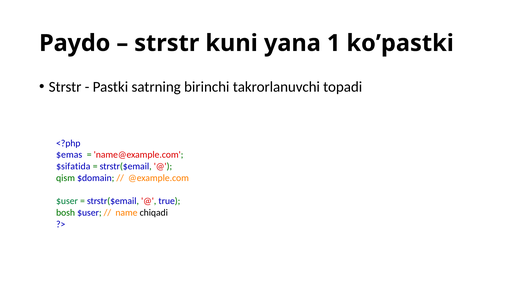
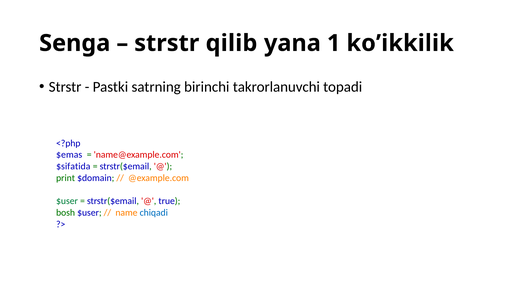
Paydo: Paydo -> Senga (75, 43)
kuni: kuni -> qilib (231, 43)
ko’pastki: ko’pastki -> ko’ikkilik (400, 43)
qism: qism -> print (66, 178)
chiqadi colour: black -> blue (154, 212)
